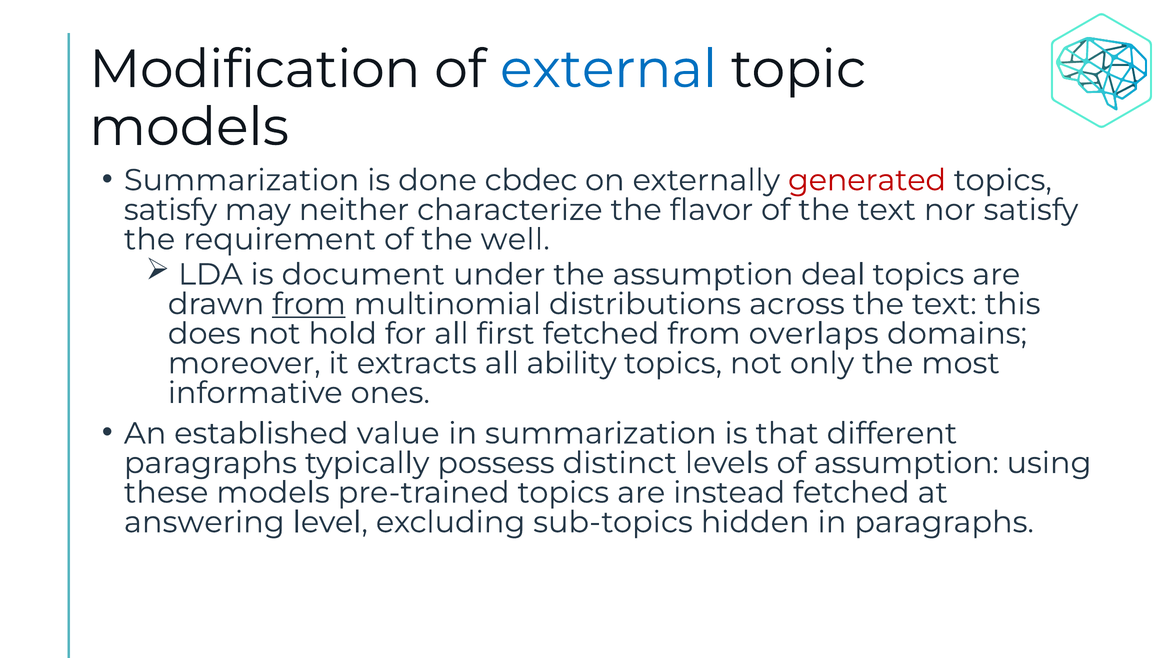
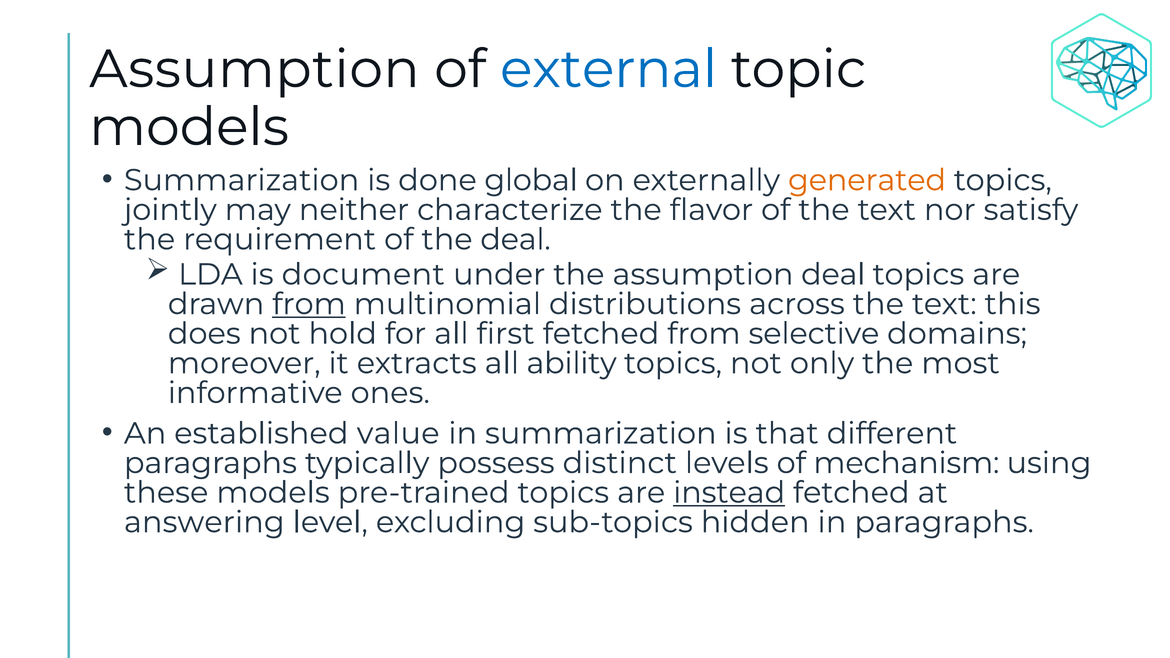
Modification: Modification -> Assumption (254, 69)
cbdec: cbdec -> global (531, 180)
generated colour: red -> orange (867, 180)
satisfy: satisfy -> jointly (170, 210)
the well: well -> deal (516, 239)
overlaps: overlaps -> selective (814, 334)
of assumption: assumption -> mechanism (906, 463)
instead underline: none -> present (729, 493)
